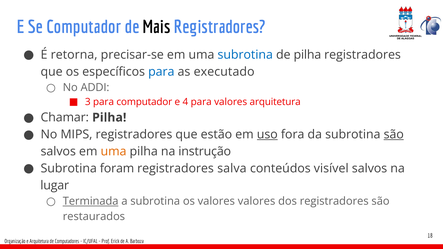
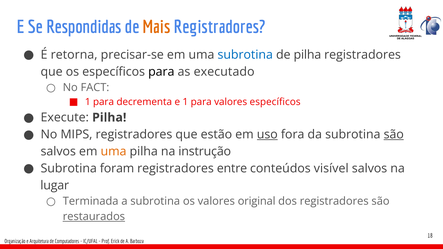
Se Computador: Computador -> Respondidas (84, 27)
Mais colour: black -> orange (157, 27)
para colour: blue -> black (161, 72)
ADDI: ADDI -> FACT (95, 88)
3: 3 -> 1 (88, 102)
para computador: computador -> decrementa (144, 102)
e 4: 4 -> 1 (185, 102)
valores arquitetura: arquitetura -> específicos (275, 102)
Chamar: Chamar -> Execute (65, 118)
salva: salva -> entre (232, 169)
Terminada underline: present -> none (91, 201)
valores valores: valores -> original (257, 201)
restaurados underline: none -> present (94, 217)
